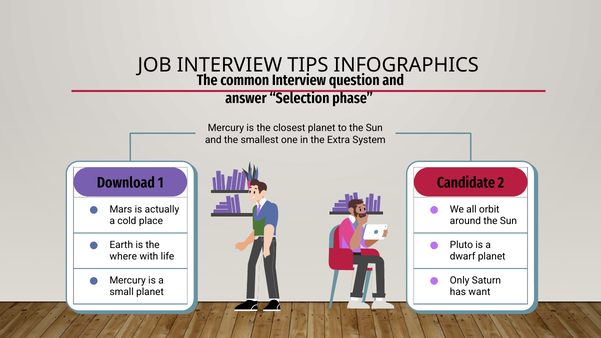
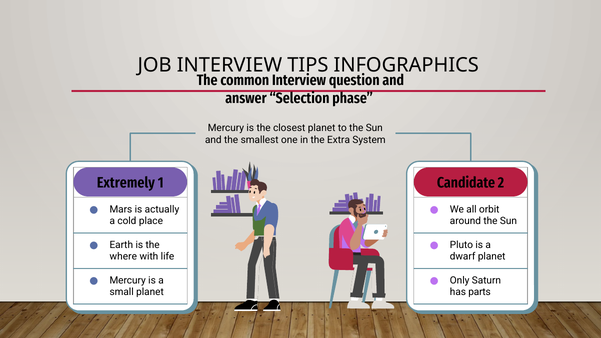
Download: Download -> Extremely (126, 183)
want: want -> parts (480, 292)
